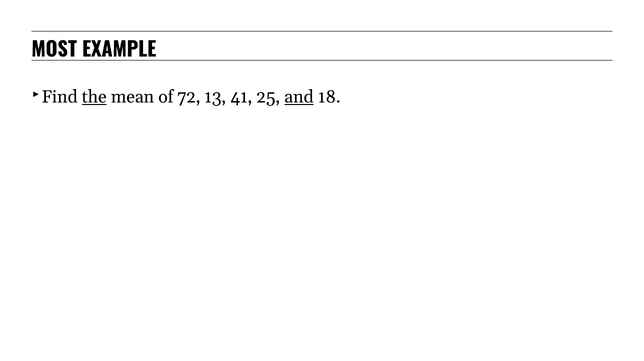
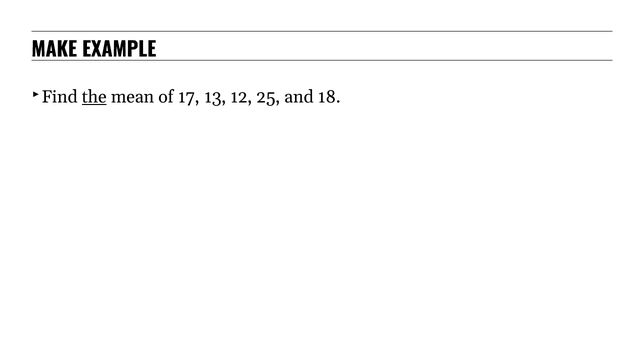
MOST: MOST -> MAKE (54, 50)
72: 72 -> 17 (189, 97)
41: 41 -> 12 (241, 97)
and underline: present -> none (299, 97)
